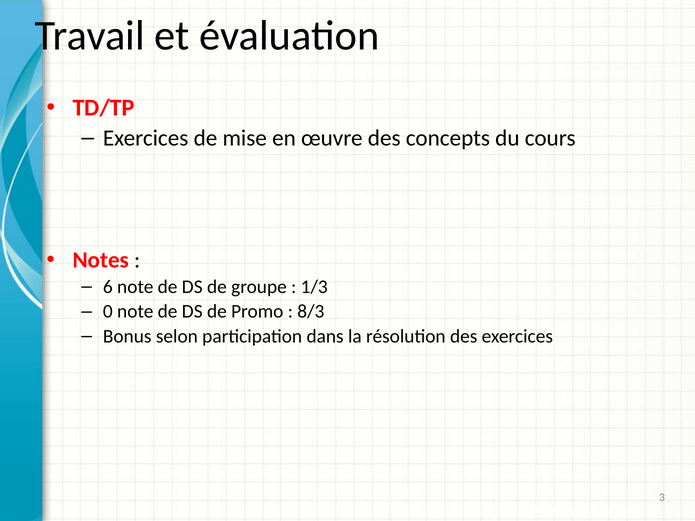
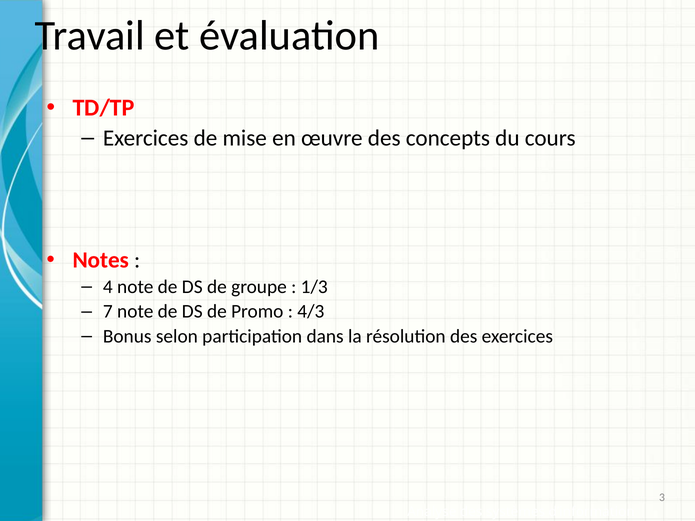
6: 6 -> 4 (108, 287)
0: 0 -> 7 (108, 312)
8/3: 8/3 -> 4/3 (311, 312)
